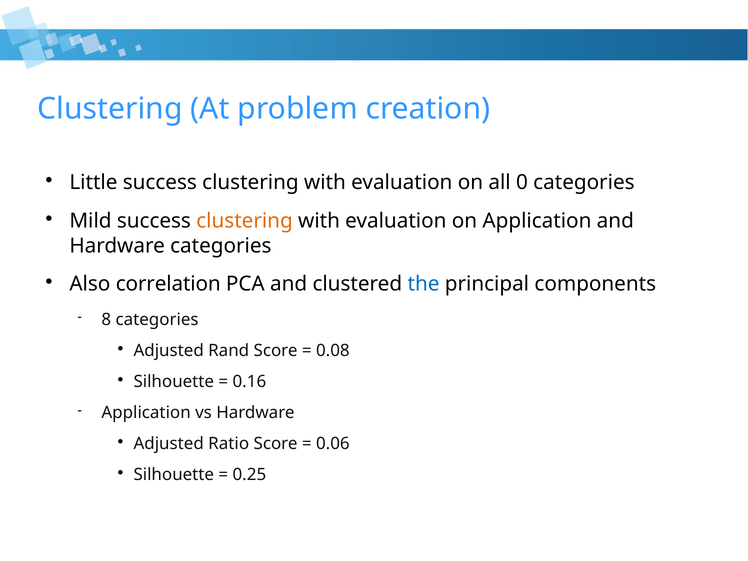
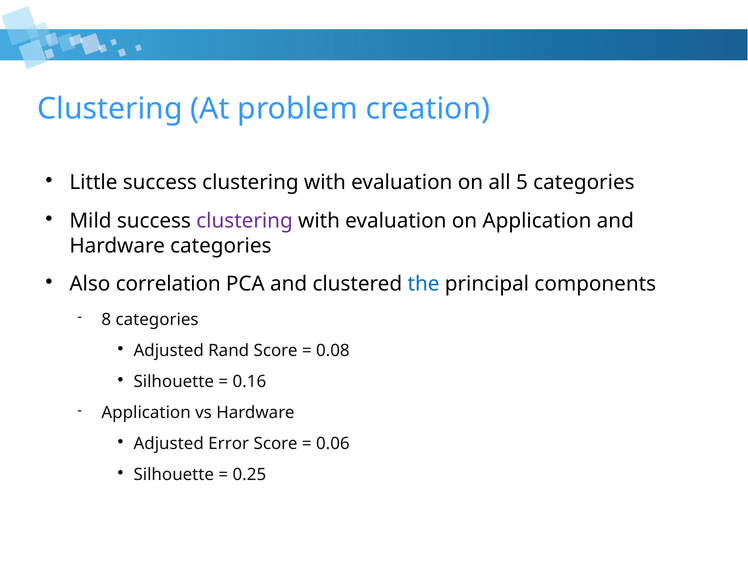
0: 0 -> 5 (522, 183)
clustering colour: orange -> purple (245, 221)
Ratio: Ratio -> Error (229, 444)
